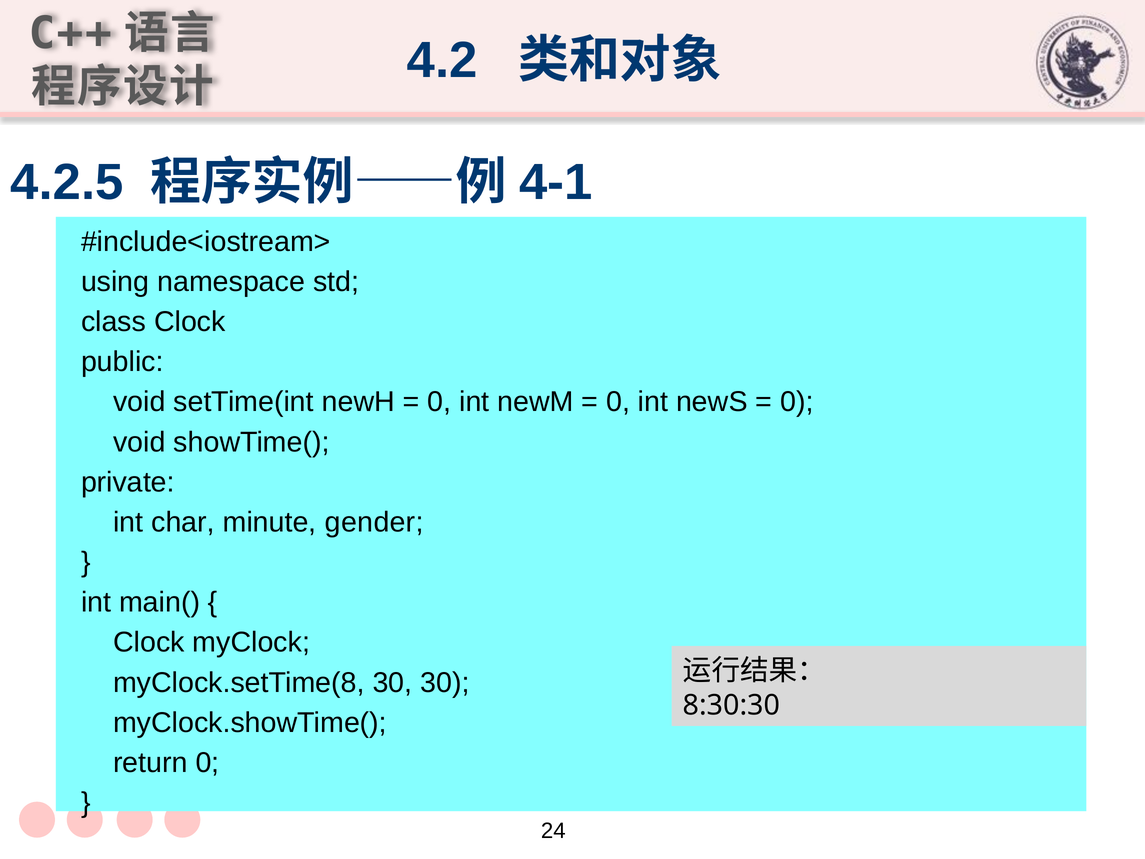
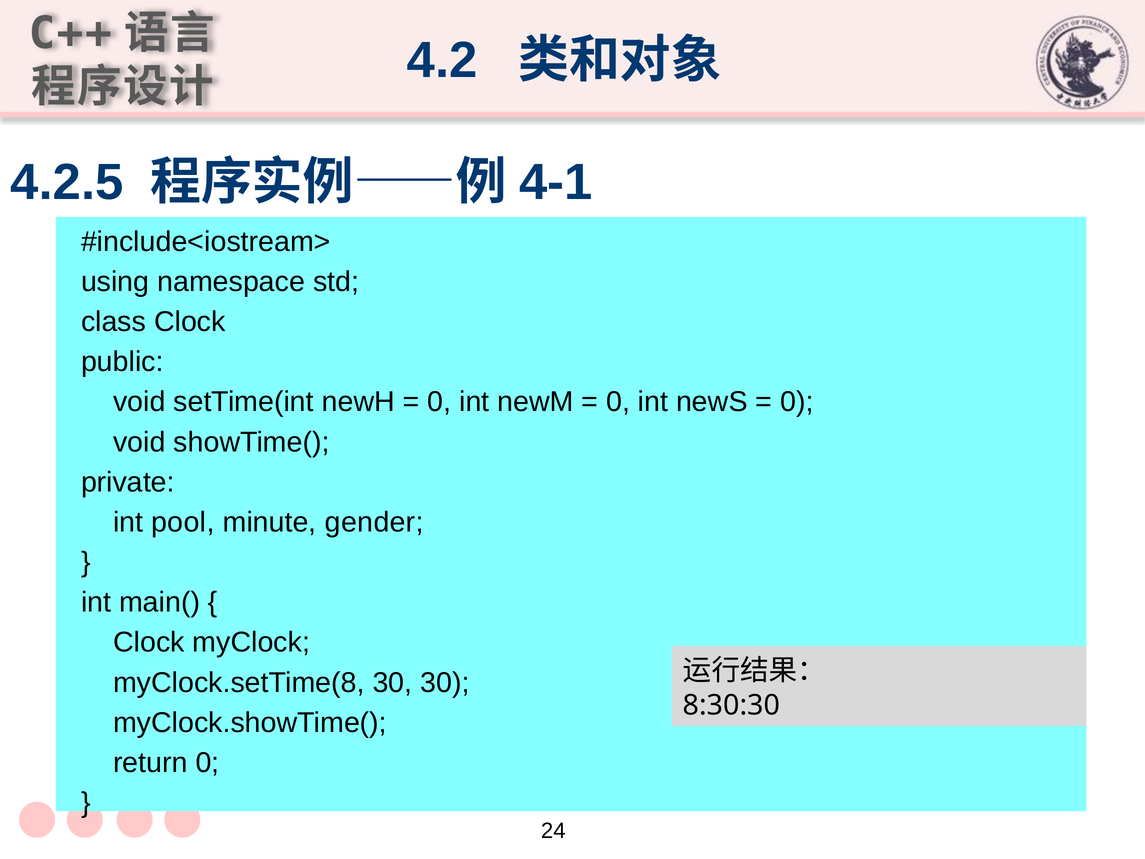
char: char -> pool (183, 522)
